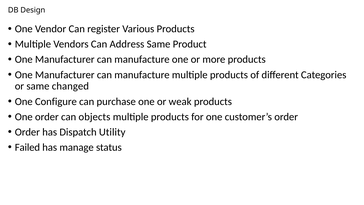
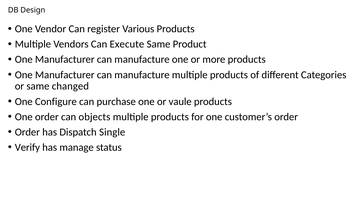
Address: Address -> Execute (127, 44)
weak: weak -> vaule (180, 101)
Utility: Utility -> Single (112, 132)
Failed: Failed -> Verify (27, 147)
